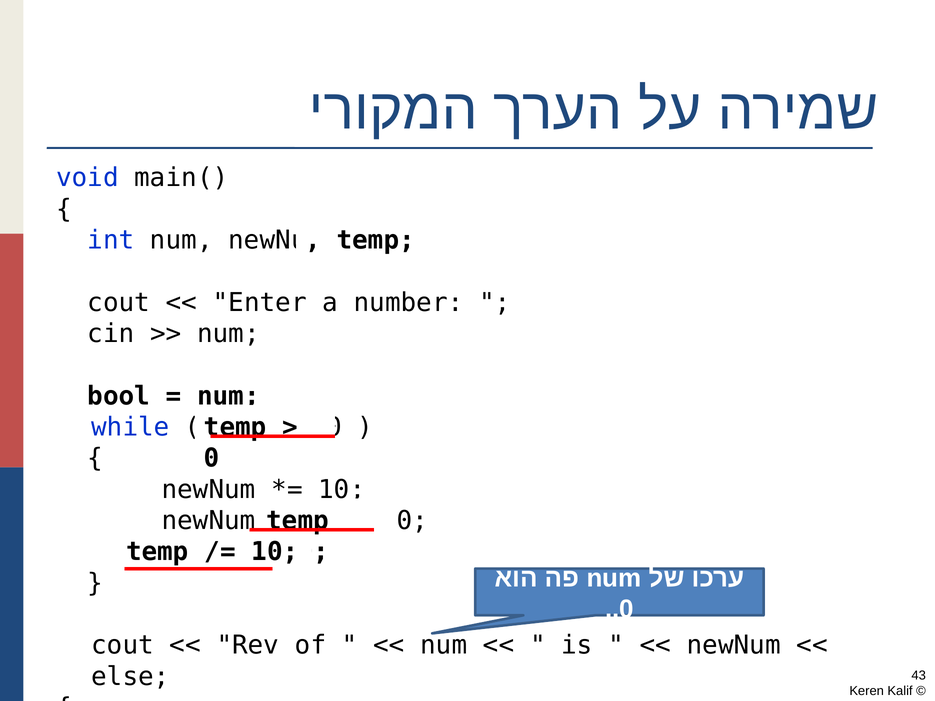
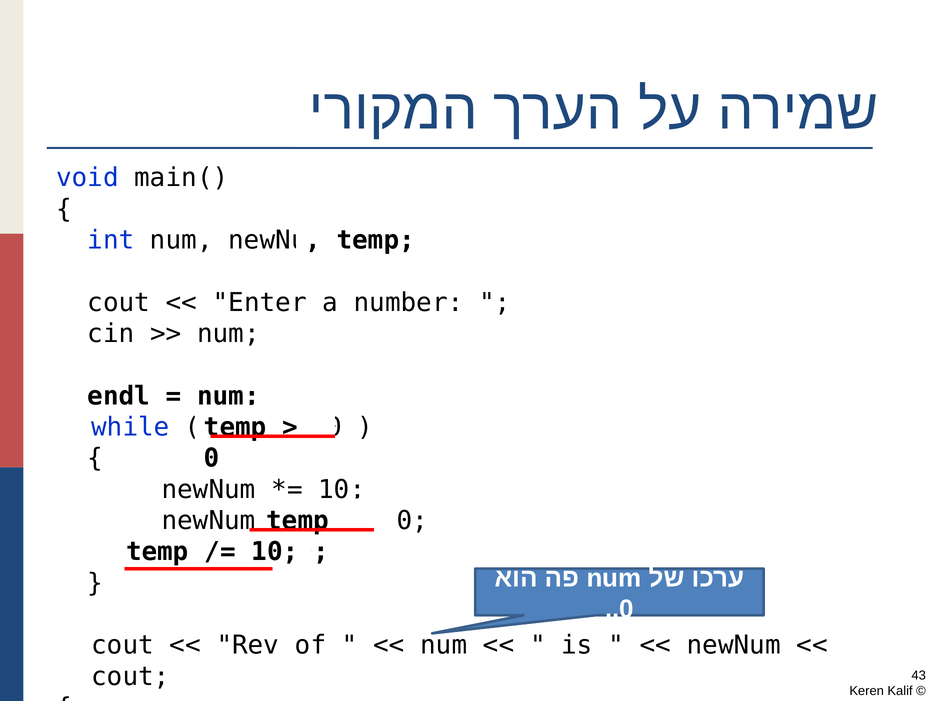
bool: bool -> endl (119, 396)
else: else -> cout (130, 677)
